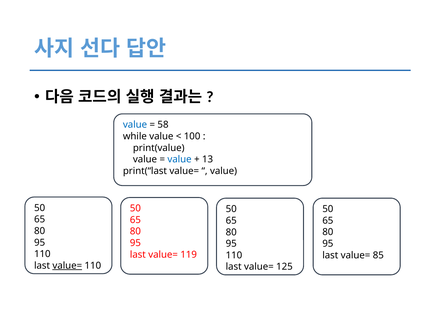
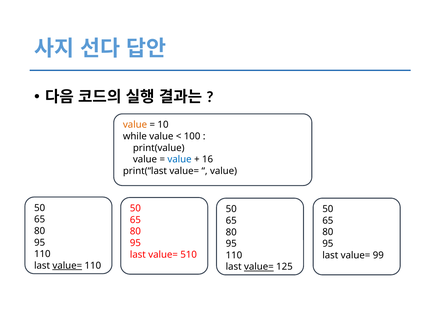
value colour: blue -> orange (135, 125)
58: 58 -> 10 (163, 125)
13: 13 -> 16 (208, 160)
119: 119 -> 510 (189, 255)
85: 85 -> 99 (378, 256)
value= underline: none -> present (259, 267)
